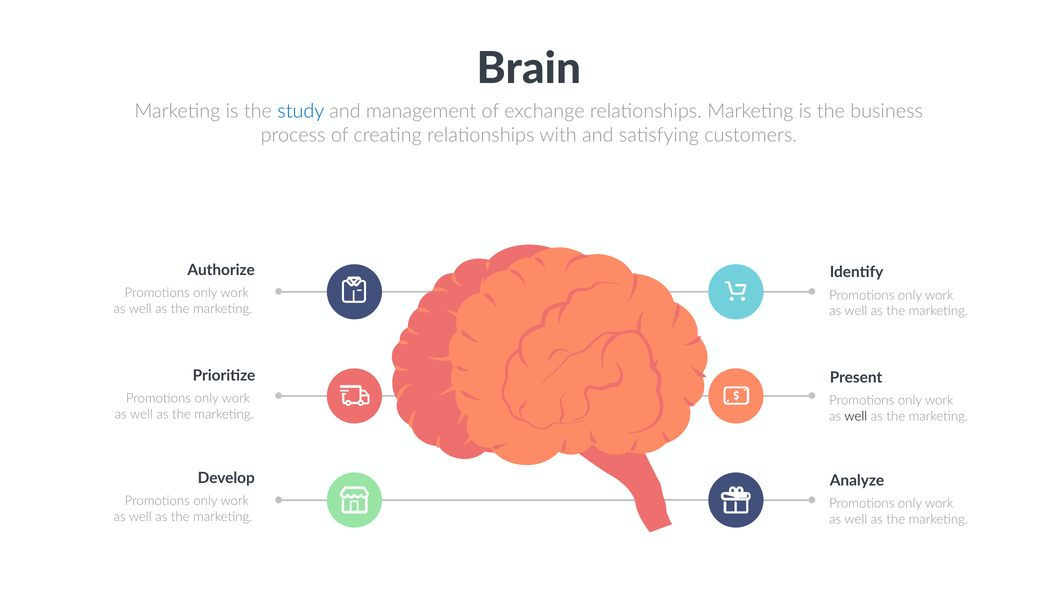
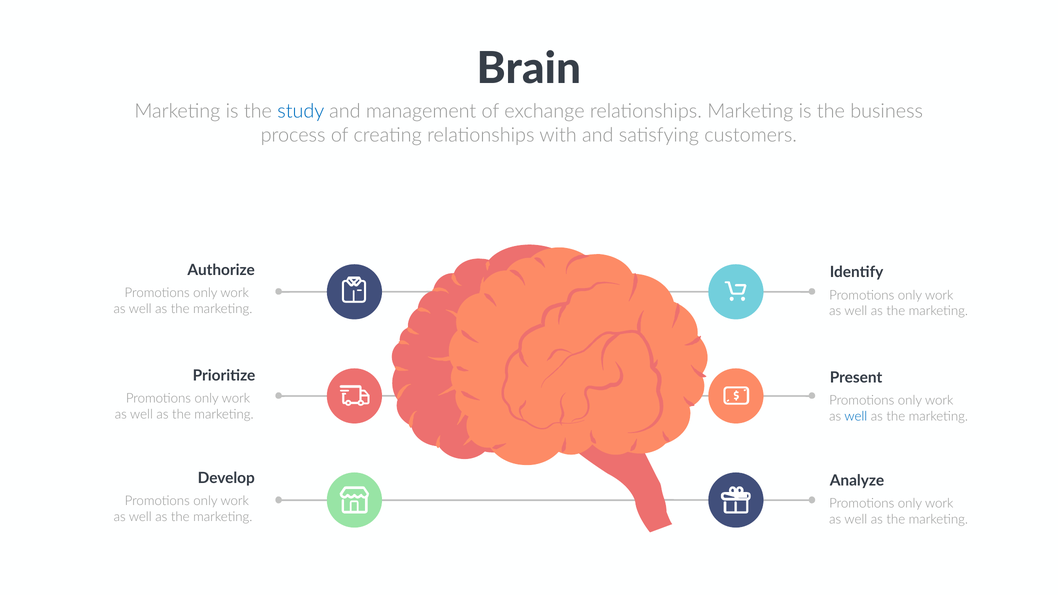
well colour: black -> blue (856, 416)
